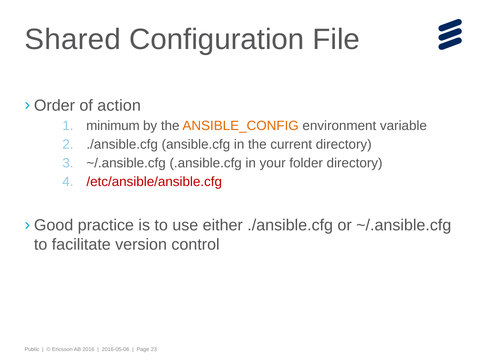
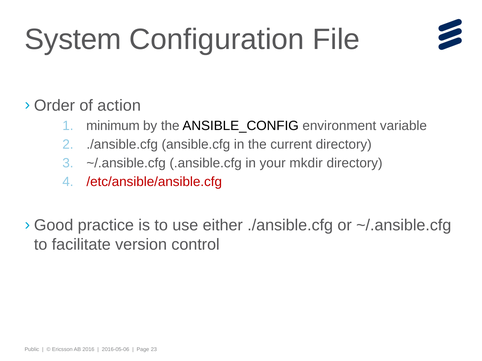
Shared: Shared -> System (73, 39)
ANSIBLE_CONFIG colour: orange -> black (241, 126)
folder: folder -> mkdir (306, 163)
